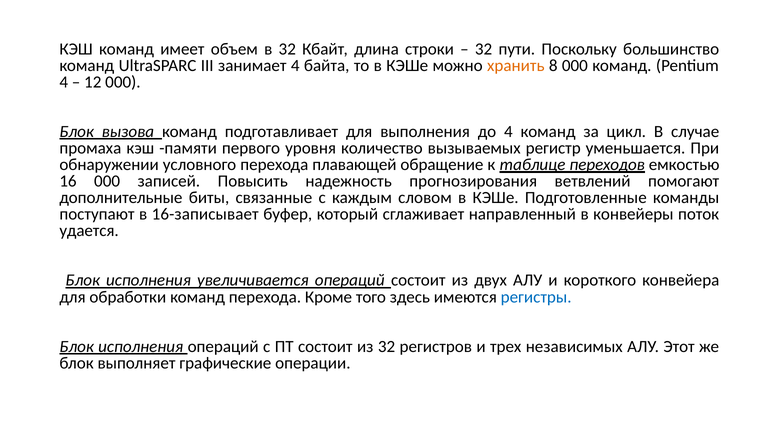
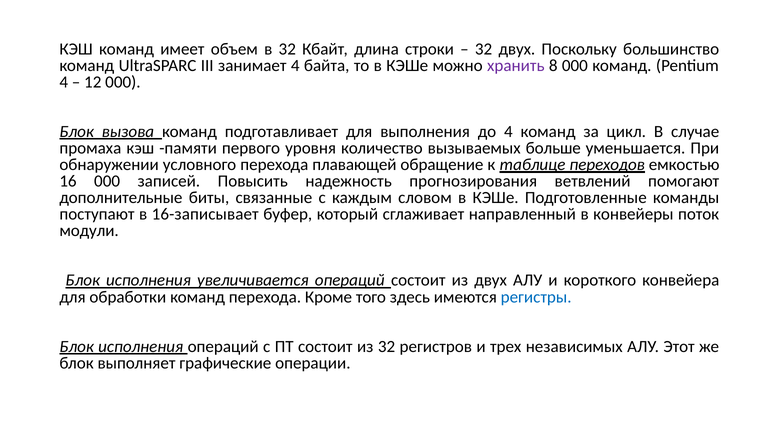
32 пути: пути -> двух (517, 49)
хранить colour: orange -> purple (516, 65)
регистр: регистр -> больше (553, 148)
удается: удается -> модули (89, 231)
